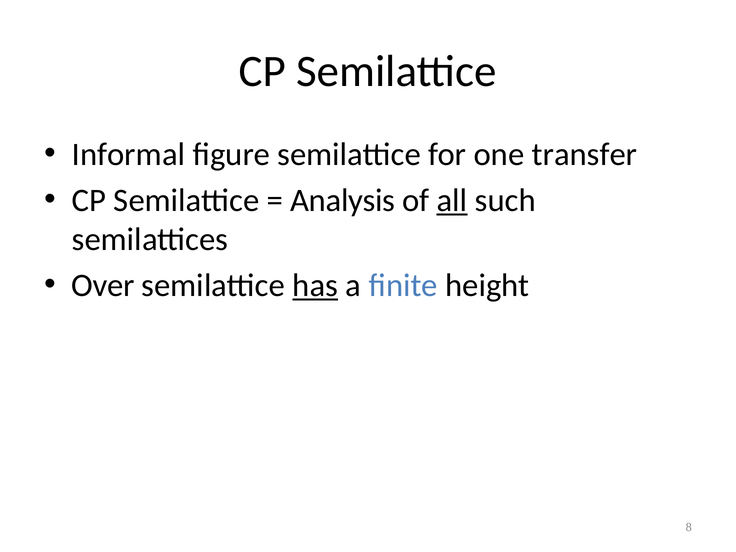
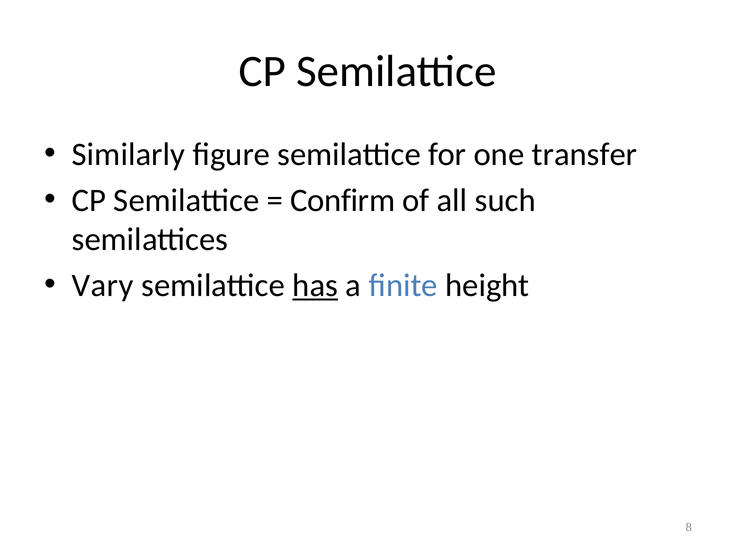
Informal: Informal -> Similarly (128, 154)
Analysis: Analysis -> Confirm (343, 200)
all underline: present -> none (452, 200)
Over: Over -> Vary (103, 285)
